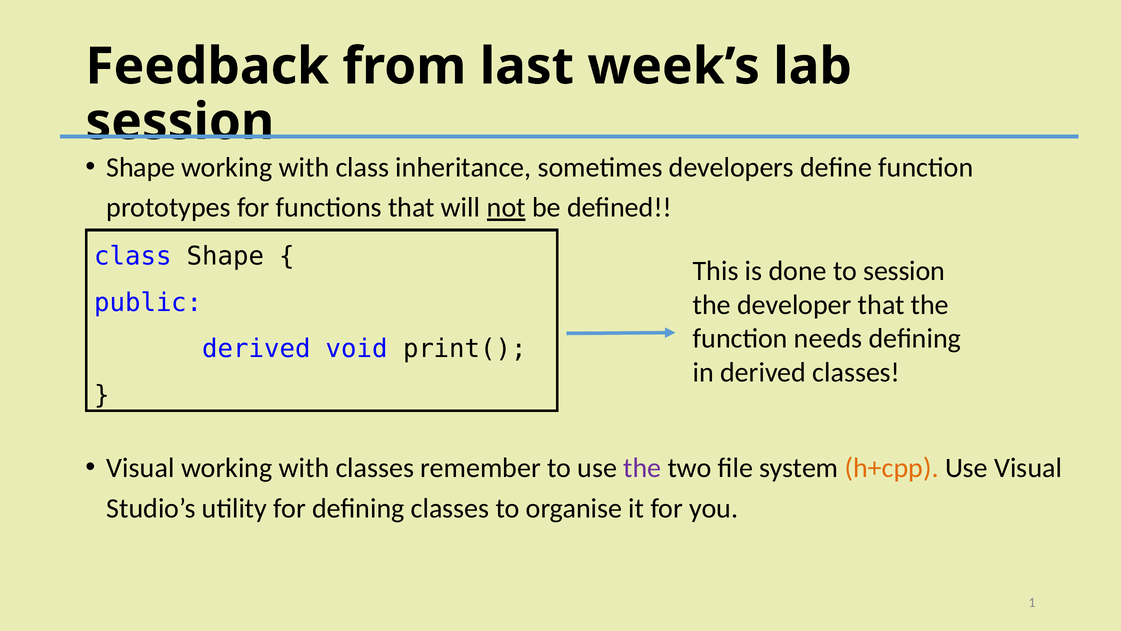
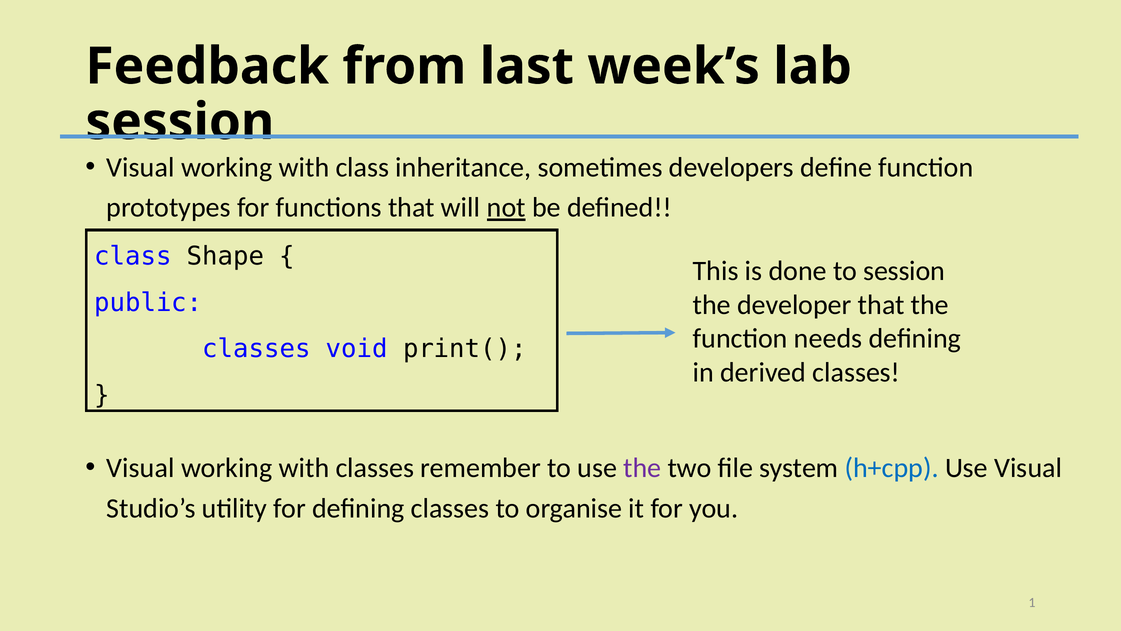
Shape: Shape -> Visual (141, 167)
derived: derived -> classes (256, 349)
h+cpp colour: orange -> blue (892, 468)
